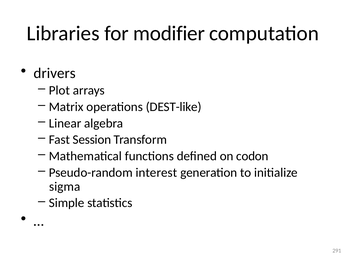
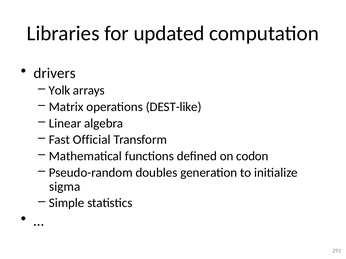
modifier: modifier -> updated (169, 33)
Plot: Plot -> Yolk (59, 91)
Session: Session -> Official (92, 140)
interest: interest -> doubles (156, 173)
